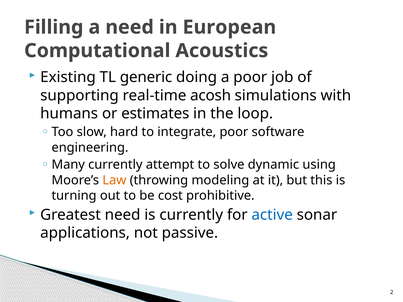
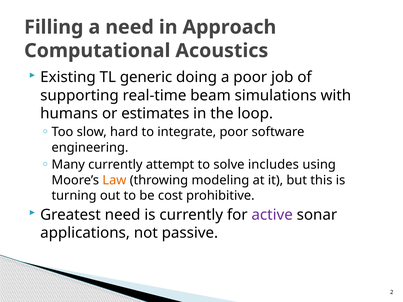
European: European -> Approach (229, 27)
acosh: acosh -> beam (211, 96)
dynamic: dynamic -> includes (273, 165)
active colour: blue -> purple (272, 215)
